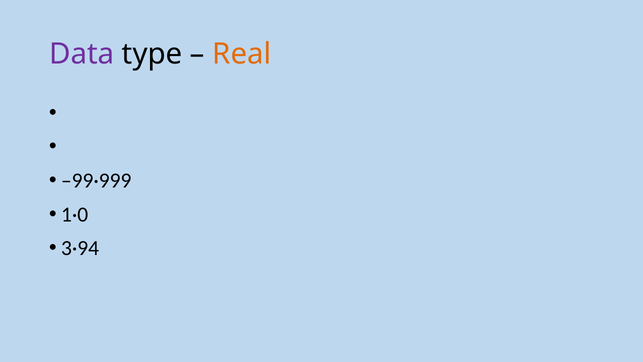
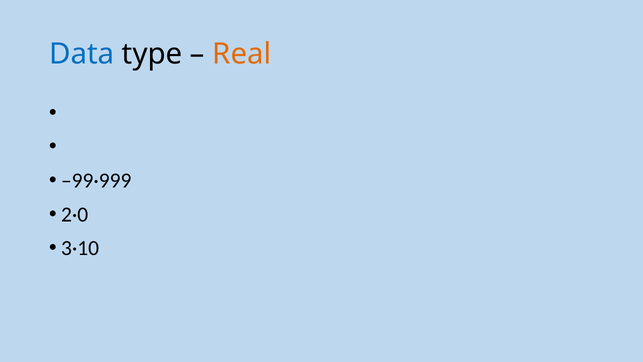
Data colour: purple -> blue (82, 54)
1·0: 1·0 -> 2·0 (75, 214)
3·94: 3·94 -> 3·10 (80, 248)
